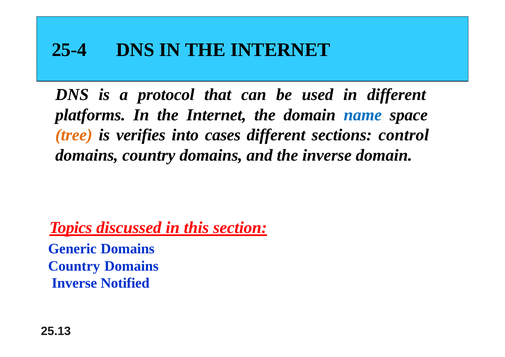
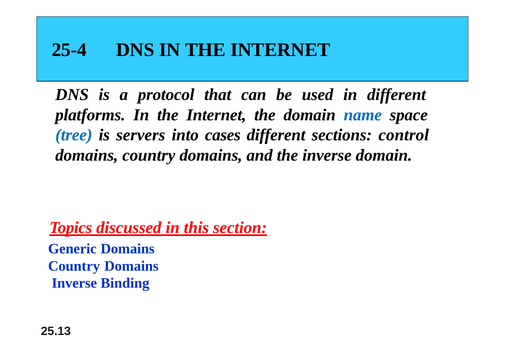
tree colour: orange -> blue (74, 135)
verifies: verifies -> servers (141, 135)
Notified: Notified -> Binding (125, 283)
